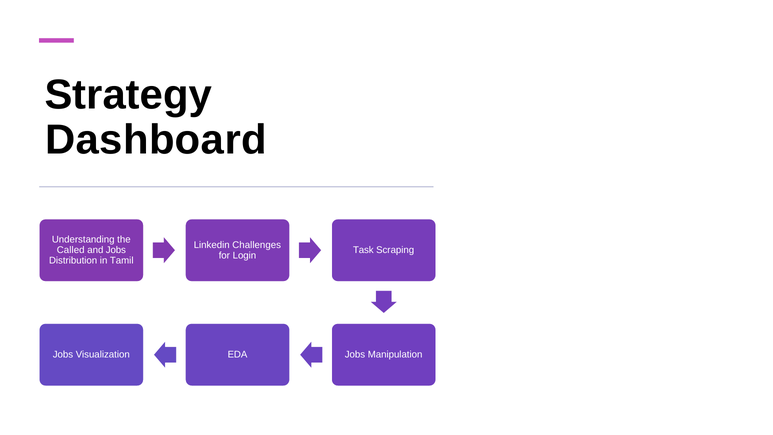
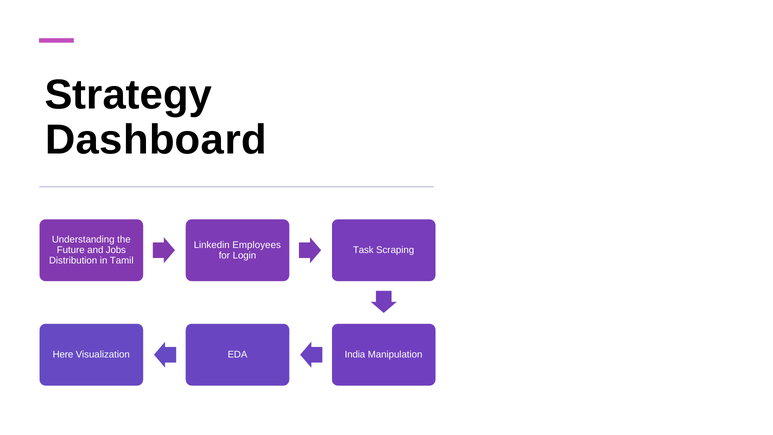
Challenges: Challenges -> Employees (257, 245)
Called: Called -> Future (71, 250)
Jobs: Jobs -> Here (63, 354)
Jobs: Jobs -> India (355, 354)
